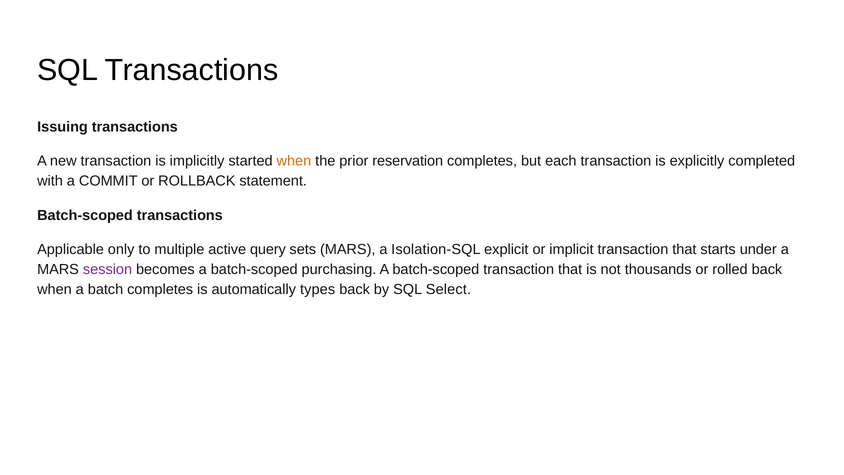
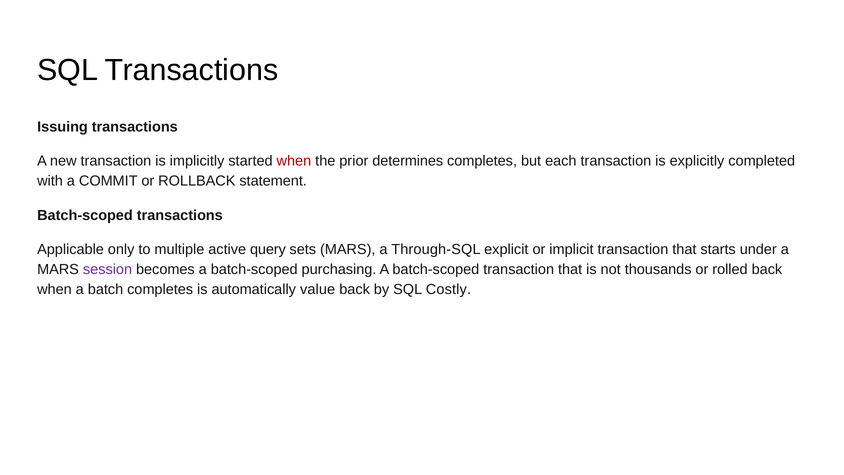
when colour: orange -> red (294, 161)
reservation: reservation -> determines (408, 161)
Isolation-SQL: Isolation-SQL -> Through-SQL (436, 249)
types: types -> value (318, 289)
Select: Select -> Costly (448, 289)
